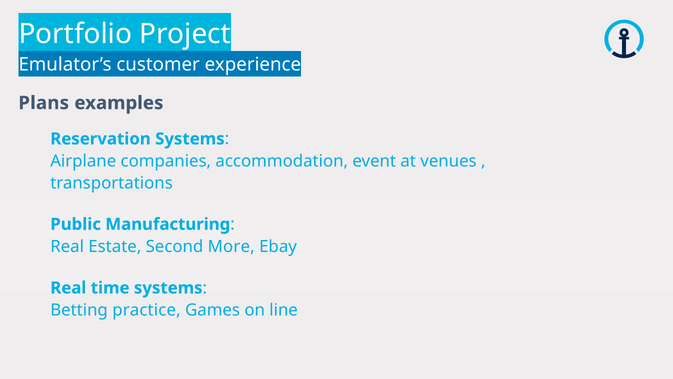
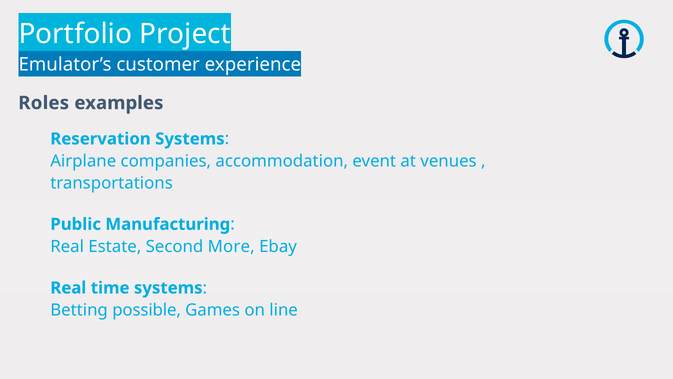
Plans: Plans -> Roles (44, 103)
practice: practice -> possible (147, 310)
